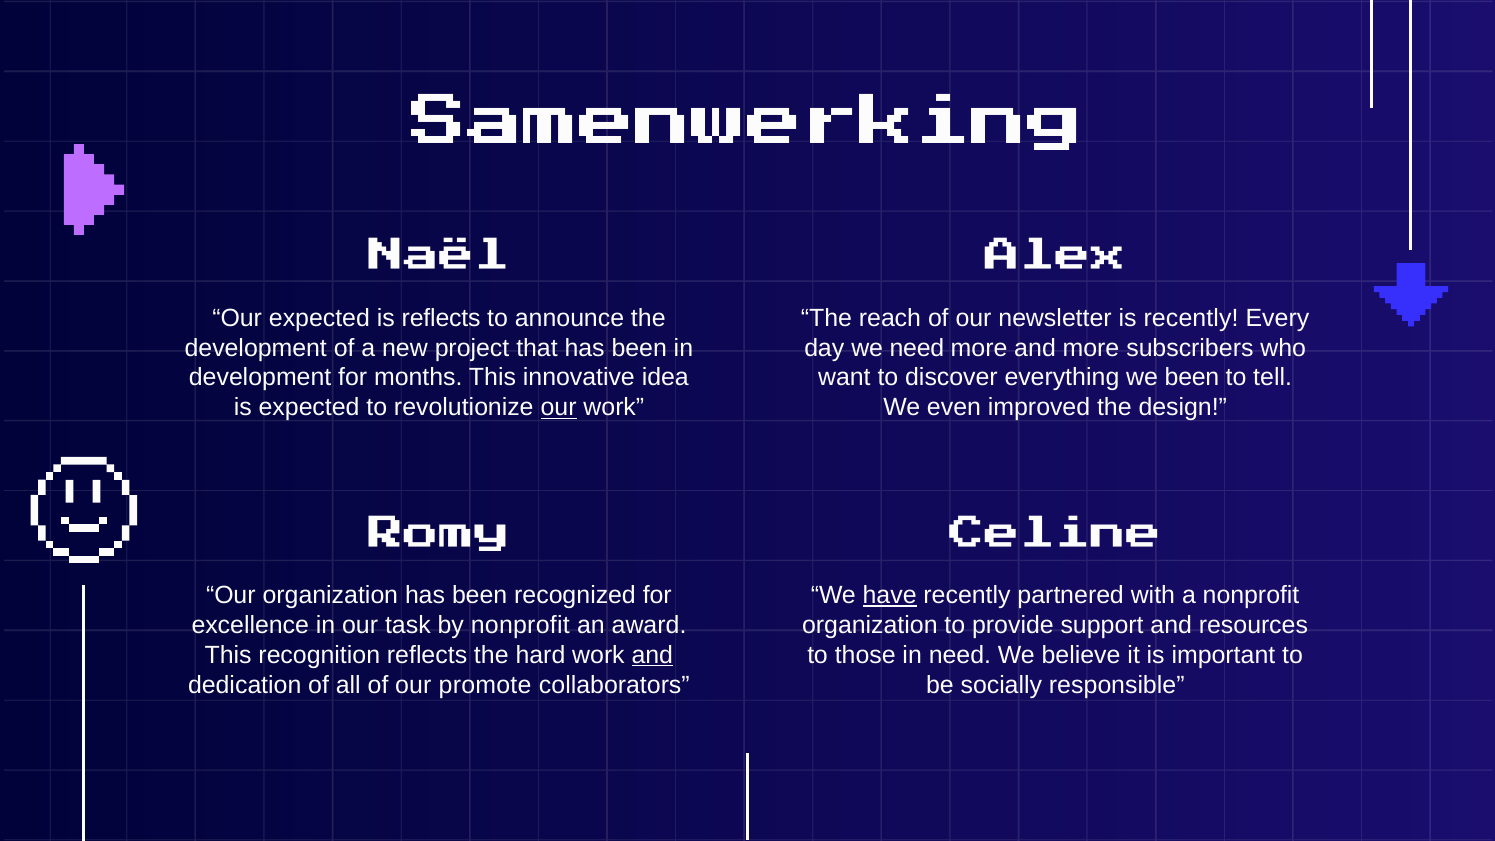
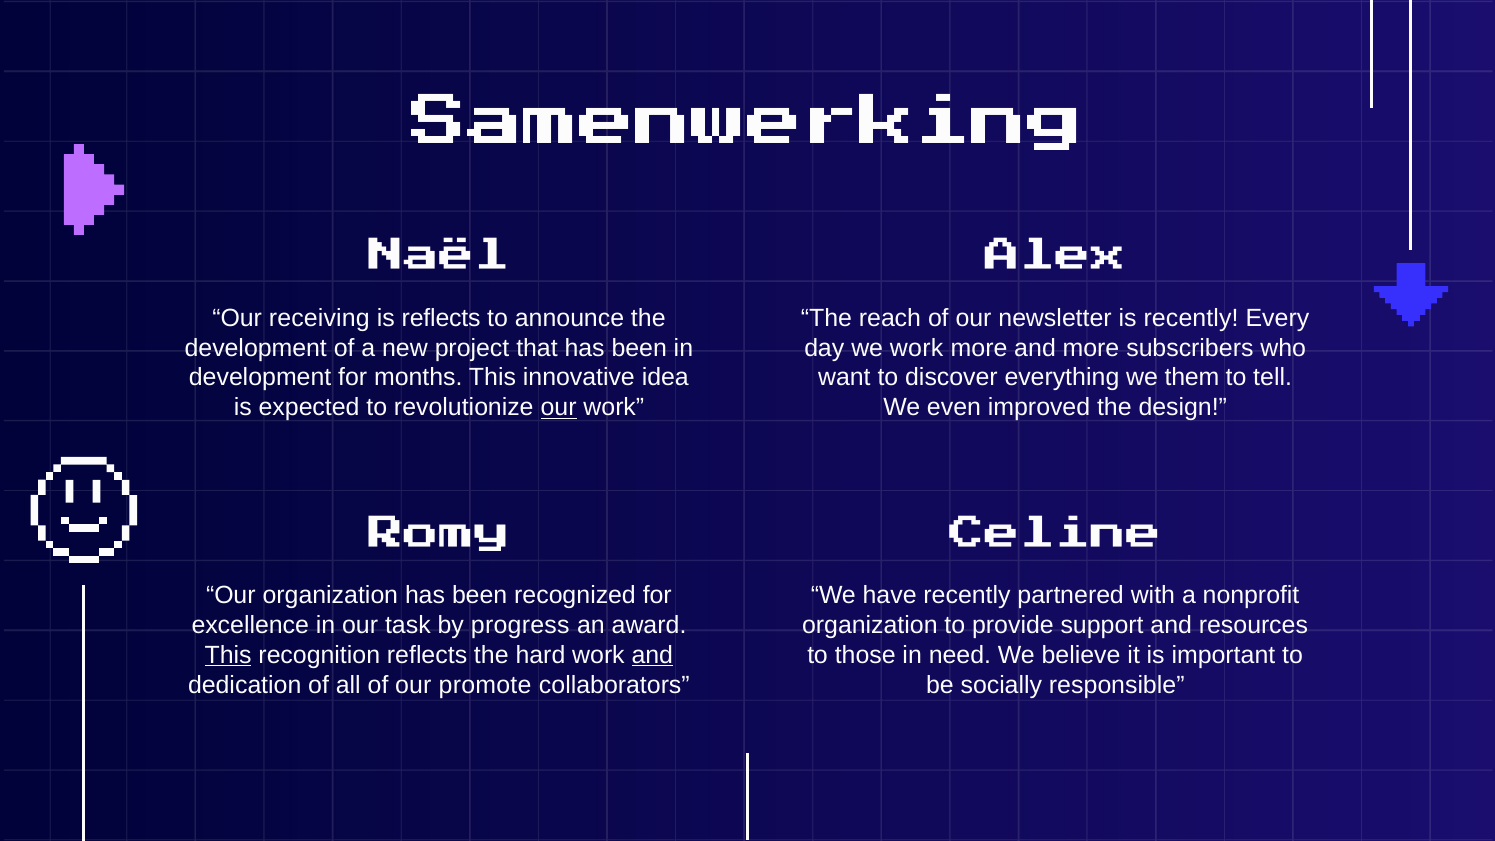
Our expected: expected -> receiving (319, 318)
we need: need -> work (917, 348)
we been: been -> them (1192, 378)
have underline: present -> none (890, 595)
by nonprofit: nonprofit -> progress (520, 625)
This underline: none -> present (228, 655)
